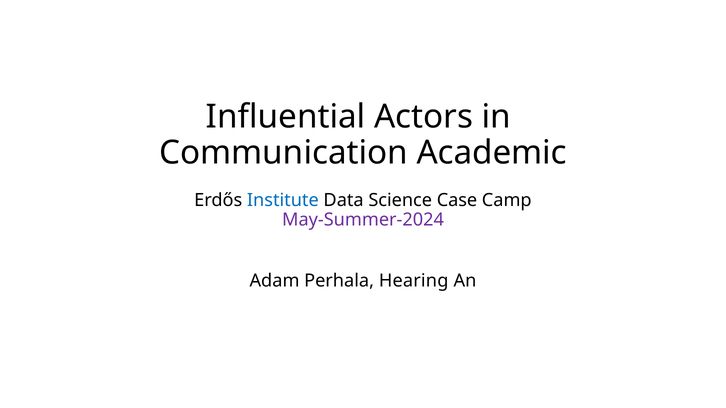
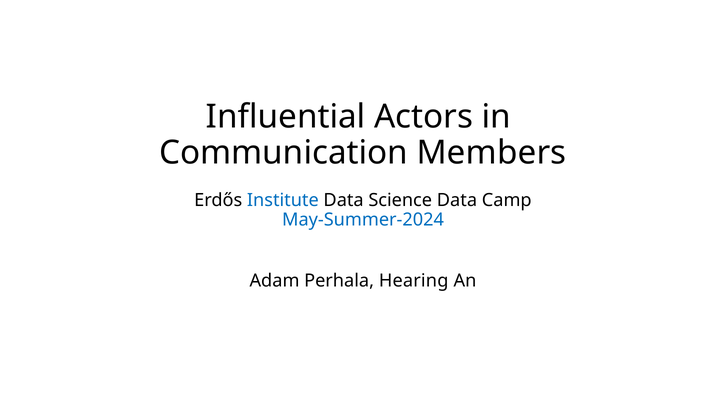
Academic: Academic -> Members (492, 153)
Science Case: Case -> Data (457, 200)
May-Summer-2024 colour: purple -> blue (363, 220)
